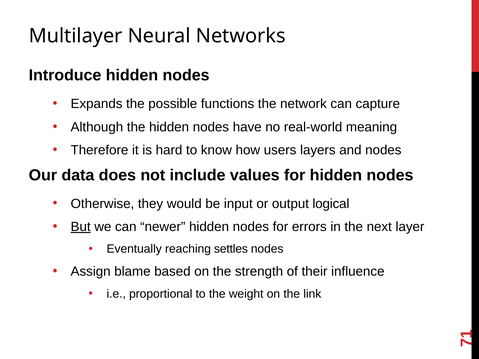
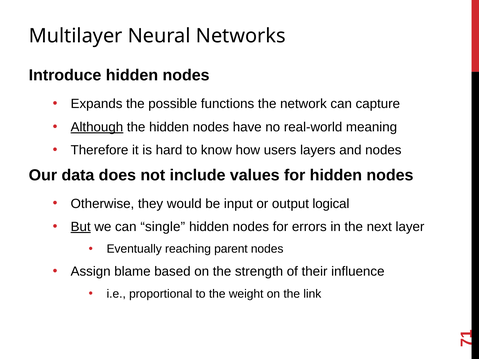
Although underline: none -> present (97, 127)
newer: newer -> single (163, 227)
settles: settles -> parent (231, 249)
